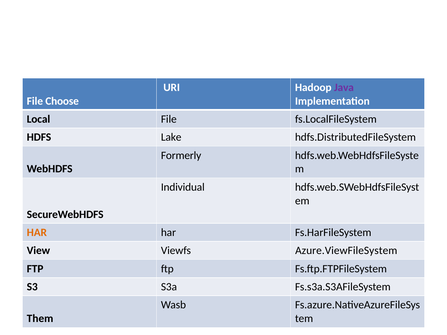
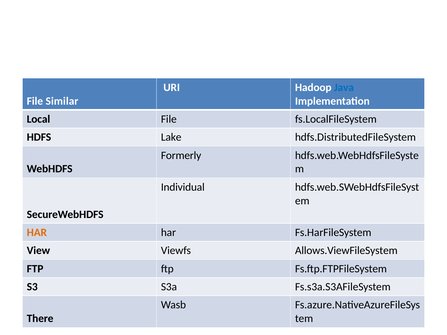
Java colour: purple -> blue (344, 87)
Choose: Choose -> Similar (62, 101)
Azure.ViewFileSystem: Azure.ViewFileSystem -> Allows.ViewFileSystem (346, 251)
Them: Them -> There (40, 319)
